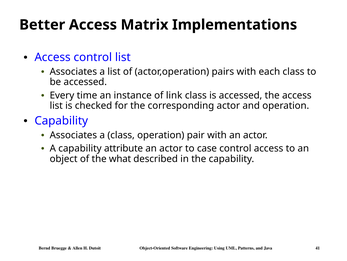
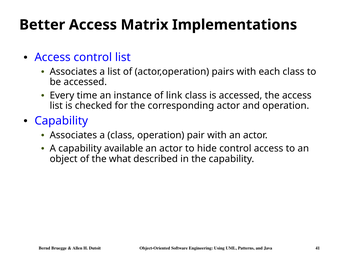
attribute: attribute -> available (124, 148)
case: case -> hide (207, 148)
